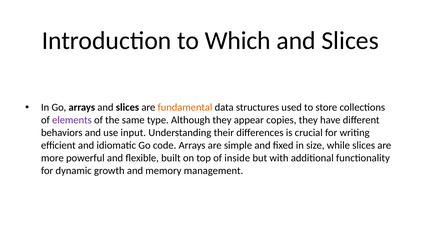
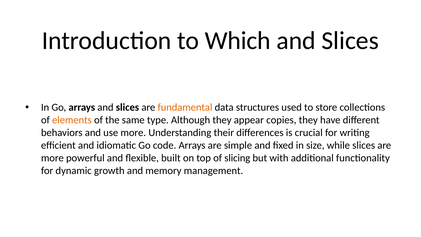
elements colour: purple -> orange (72, 120)
use input: input -> more (133, 133)
inside: inside -> slicing (237, 158)
